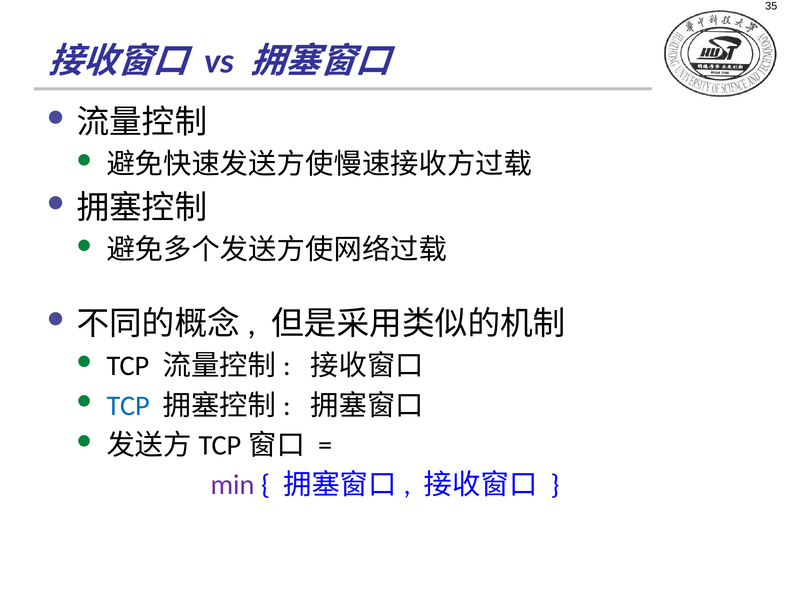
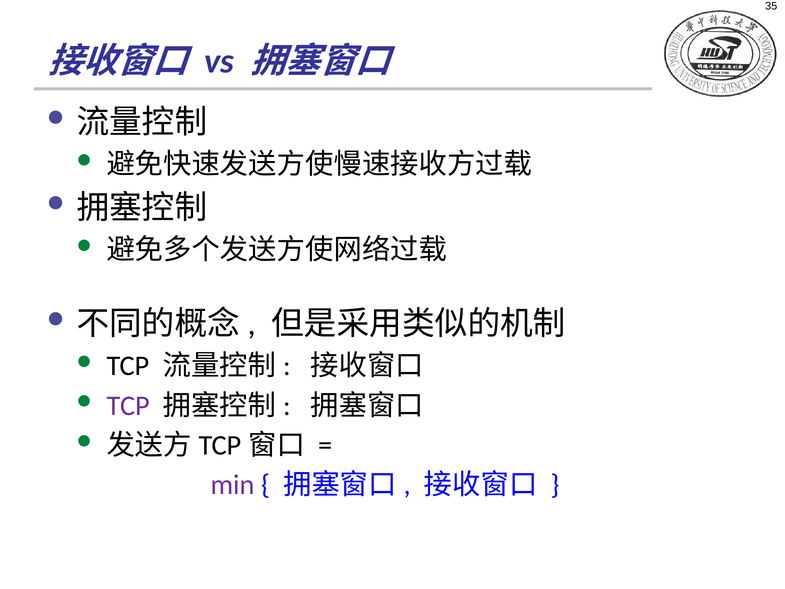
TCP colour: blue -> purple (128, 406)
